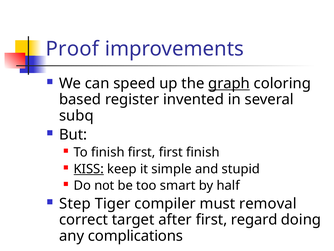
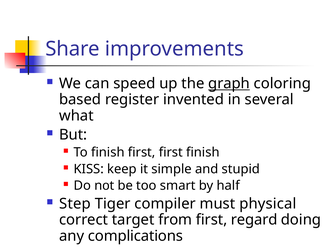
Proof: Proof -> Share (73, 49)
subq: subq -> what (76, 115)
KISS underline: present -> none (89, 169)
removal: removal -> physical (268, 203)
after: after -> from (175, 219)
